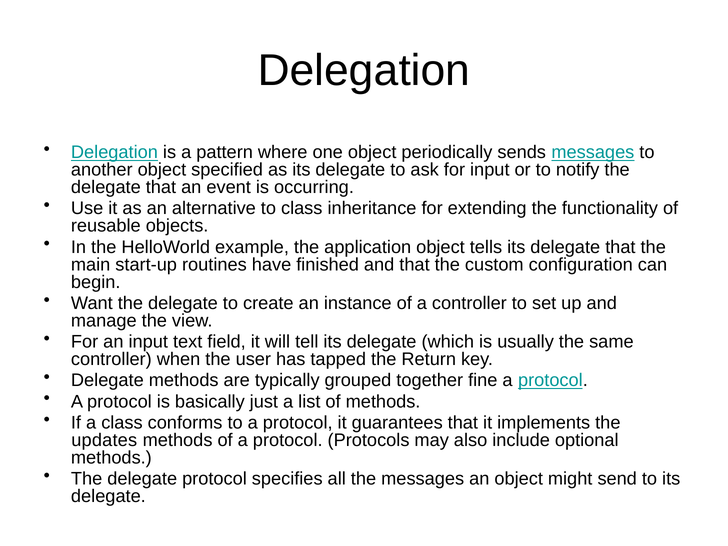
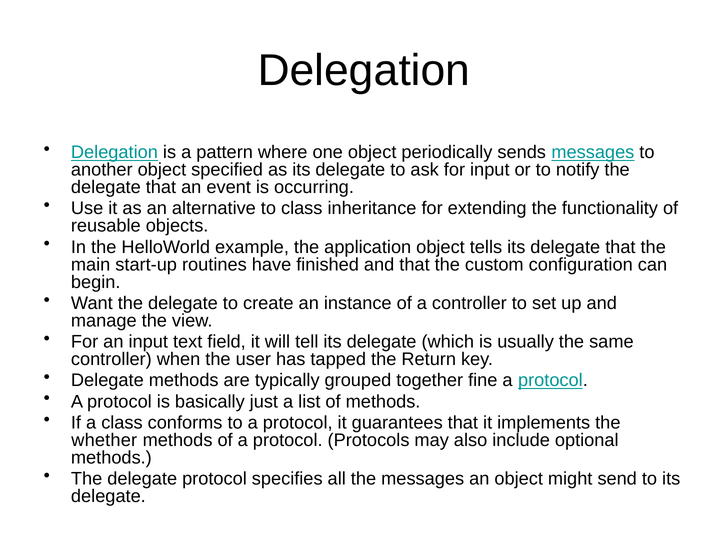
updates: updates -> whether (104, 440)
